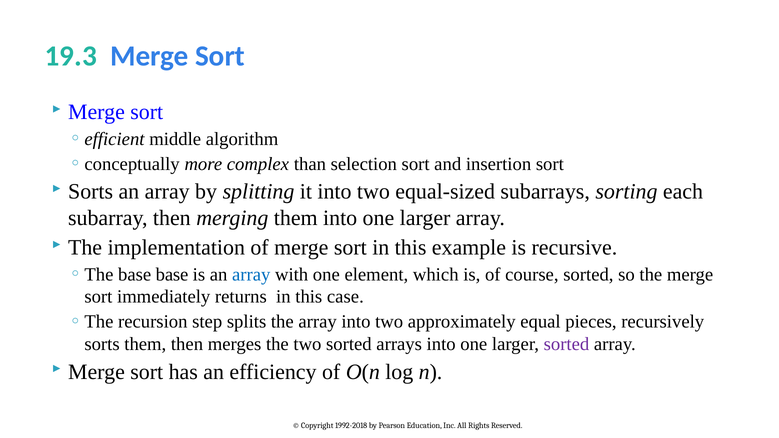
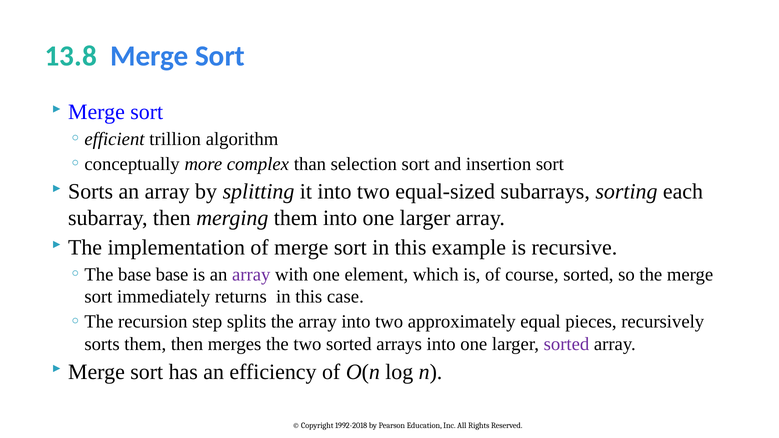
19.3: 19.3 -> 13.8 (71, 56)
middle: middle -> trillion (175, 139)
array colour: blue -> purple (251, 274)
